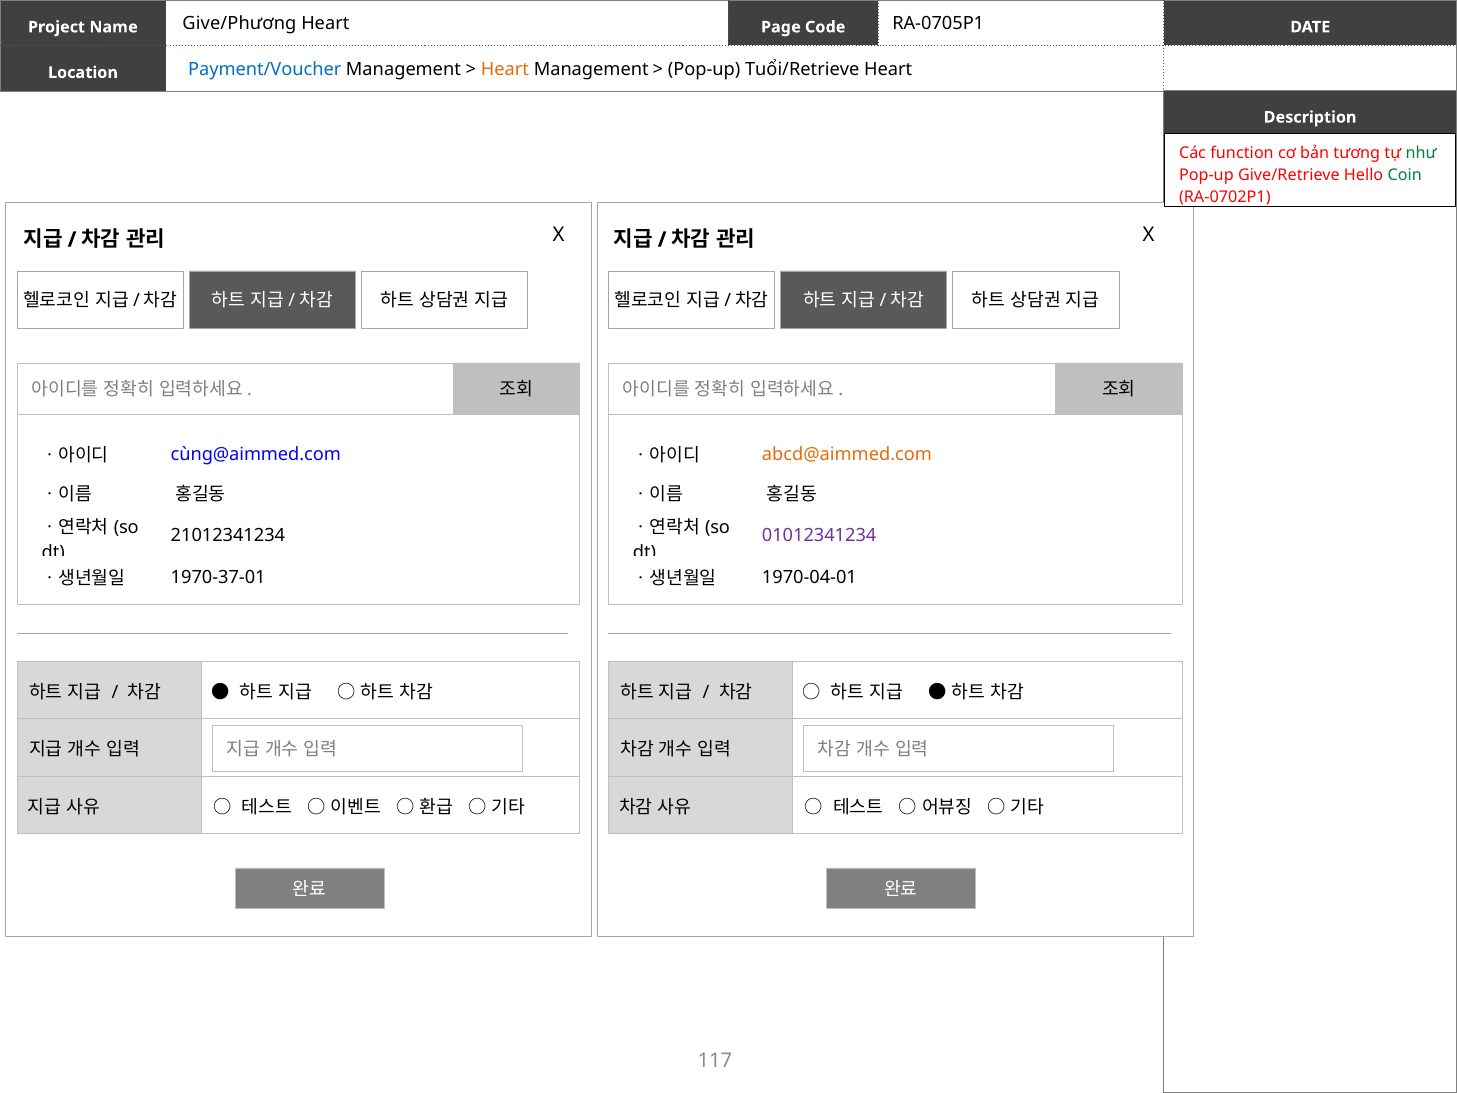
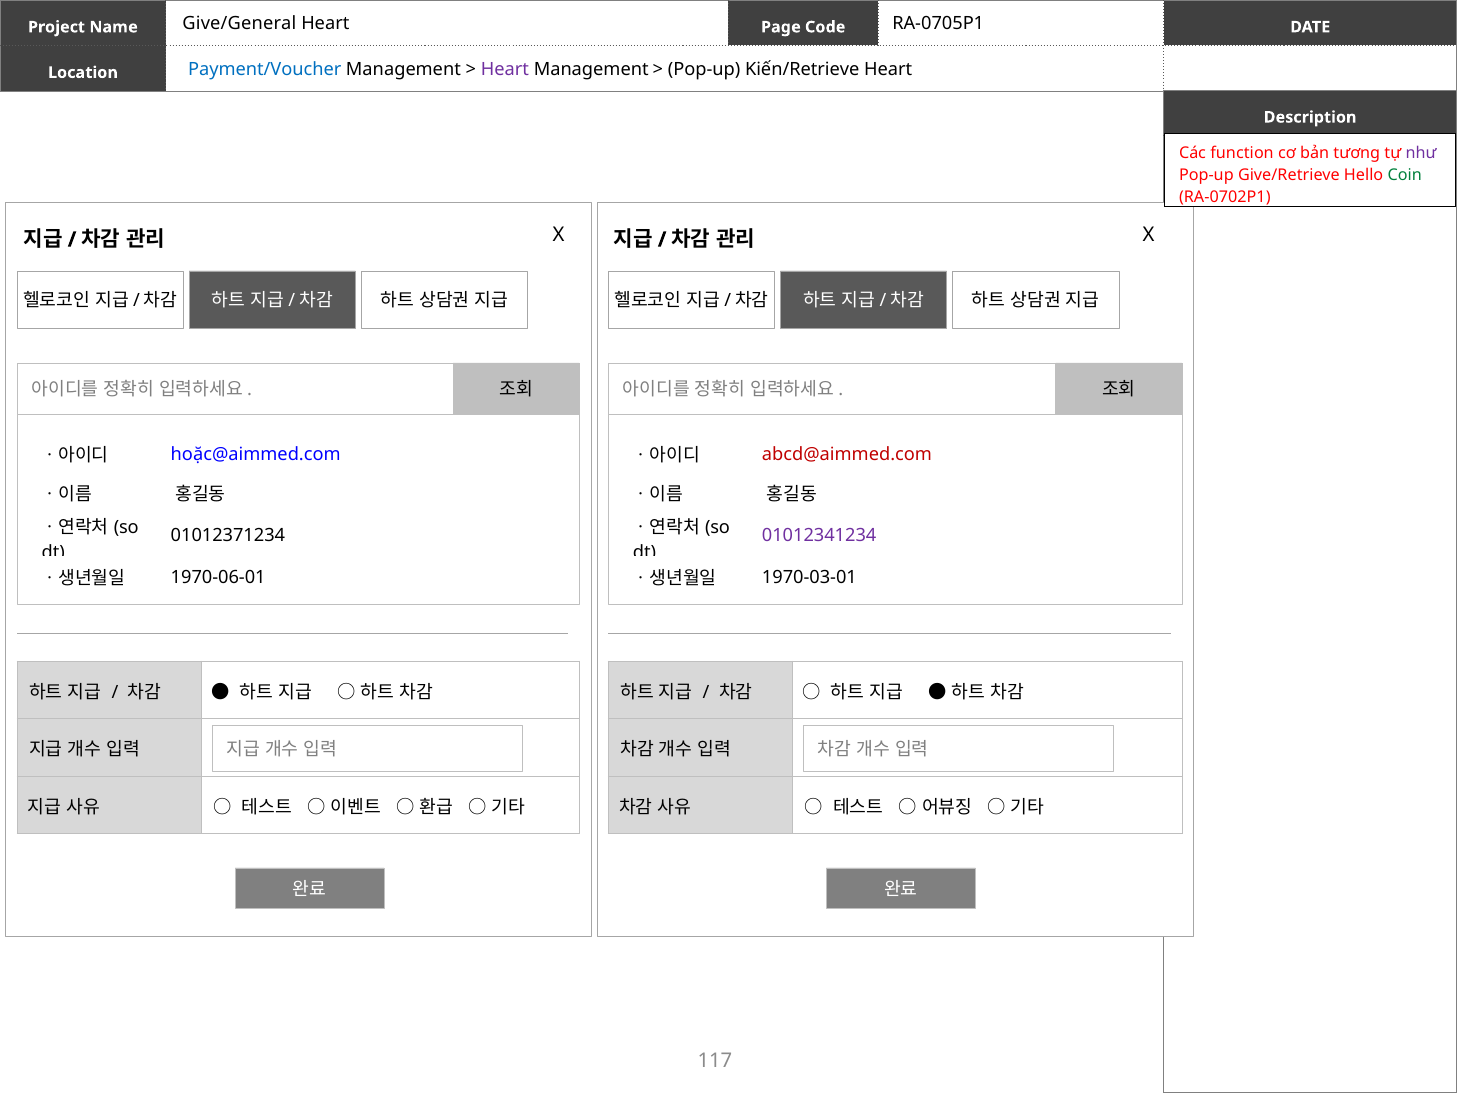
Give/Phương: Give/Phương -> Give/General (239, 24)
Heart colour: orange -> purple (505, 69)
Tuổi/Retrieve: Tuổi/Retrieve -> Kiến/Retrieve (802, 69)
như colour: green -> purple (1421, 153)
cùng@aimmed.com: cùng@aimmed.com -> hoặc@aimmed.com (256, 454)
abcd@aimmed.com colour: orange -> red (847, 454)
21012341234: 21012341234 -> 01012371234 (228, 535)
1970-37-01: 1970-37-01 -> 1970-06-01 (218, 577)
1970-04-01: 1970-04-01 -> 1970-03-01 (809, 577)
